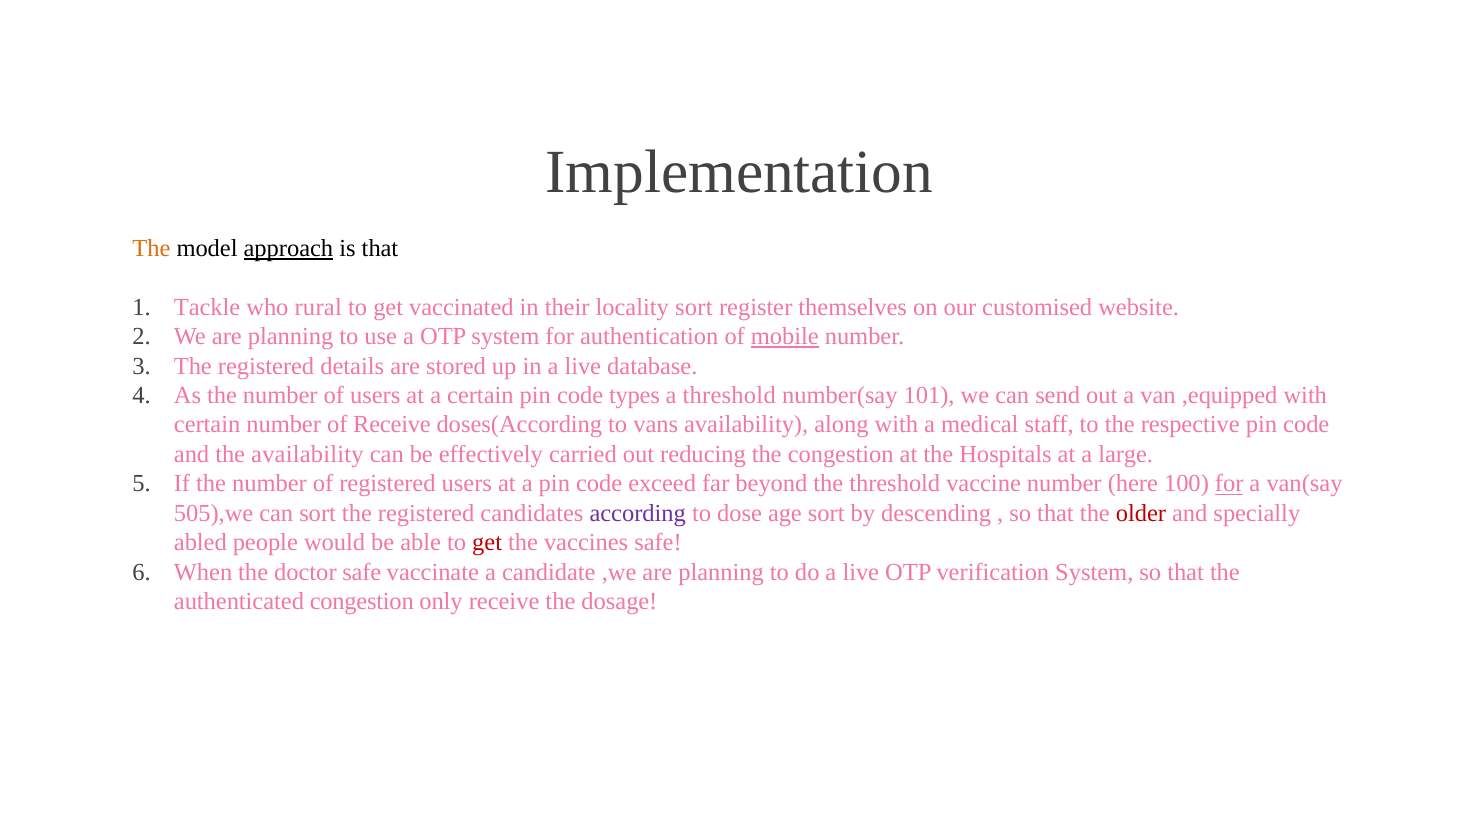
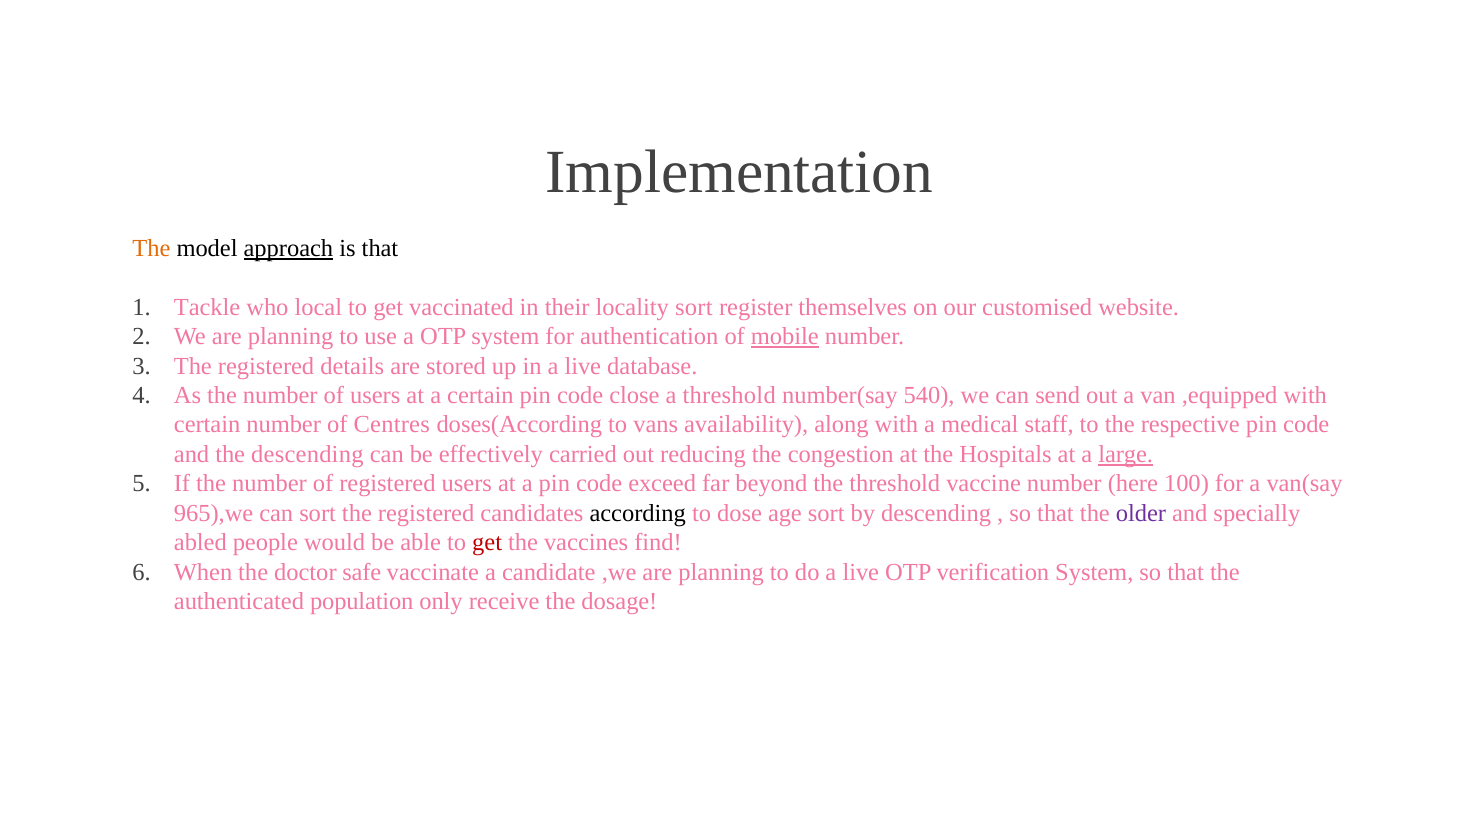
rural: rural -> local (318, 307)
types: types -> close (634, 395)
101: 101 -> 540 (929, 395)
of Receive: Receive -> Centres (392, 425)
the availability: availability -> descending (307, 454)
large underline: none -> present (1126, 454)
for underline: present -> none (1229, 484)
505),we: 505),we -> 965),we (214, 513)
according colour: purple -> black (638, 513)
older colour: red -> purple (1141, 513)
vaccines safe: safe -> find (658, 543)
authenticated congestion: congestion -> population (362, 601)
